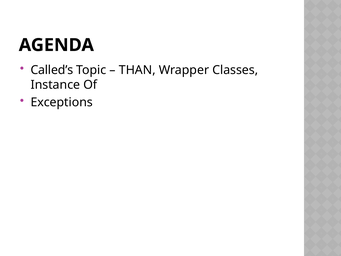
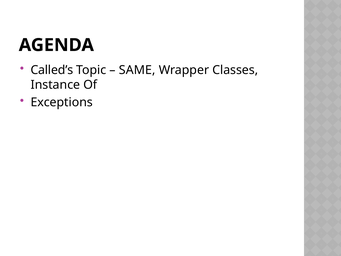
THAN: THAN -> SAME (137, 70)
